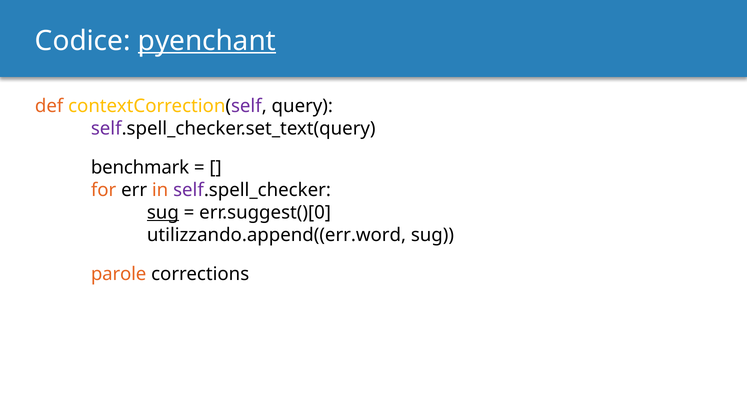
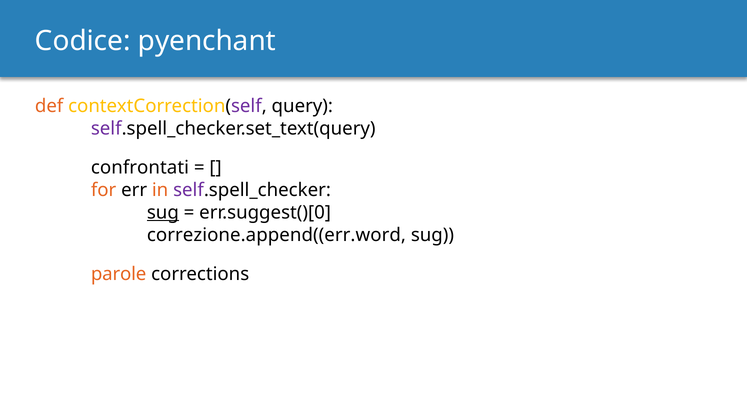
pyenchant underline: present -> none (207, 41)
benchmark: benchmark -> confrontati (140, 168)
utilizzando.append((err.word: utilizzando.append((err.word -> correzione.append((err.word (276, 235)
